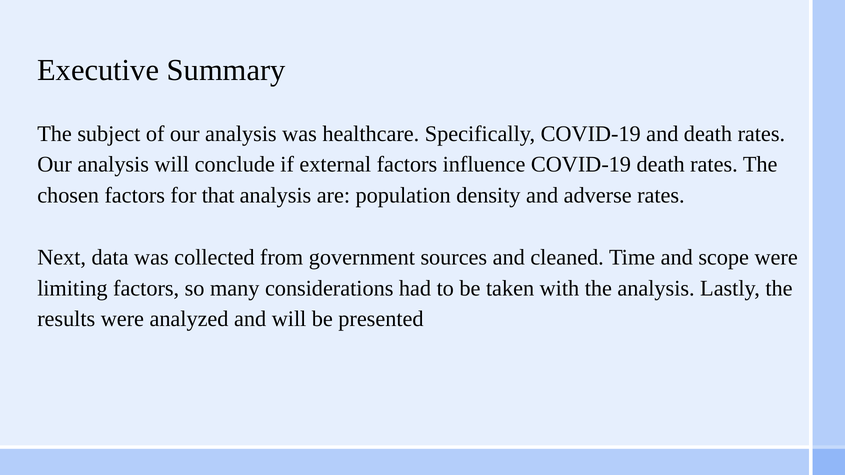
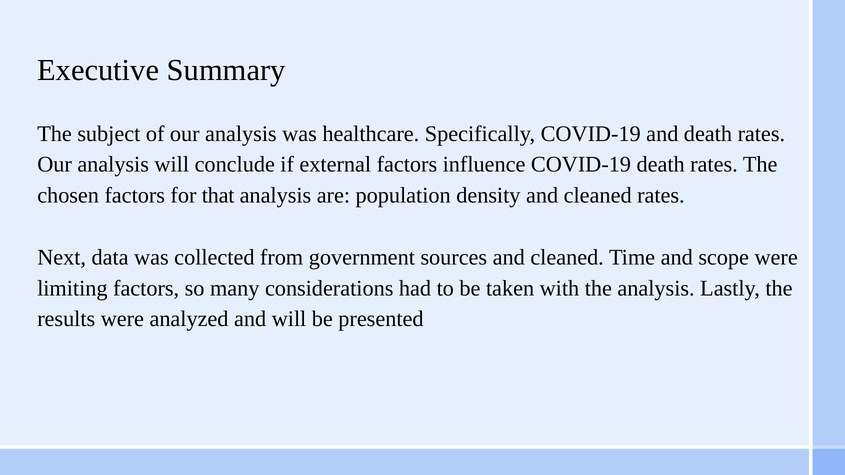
density and adverse: adverse -> cleaned (598, 195)
